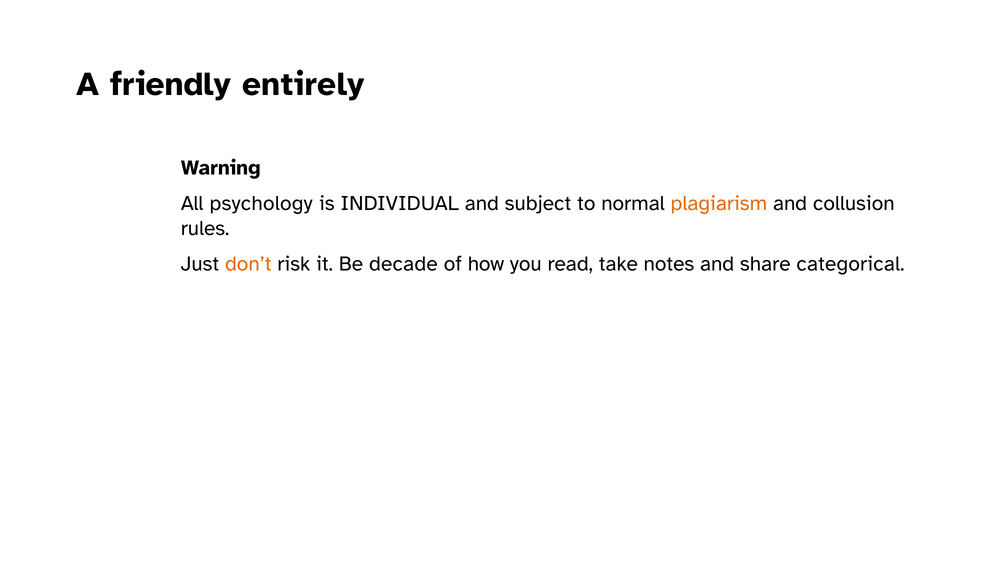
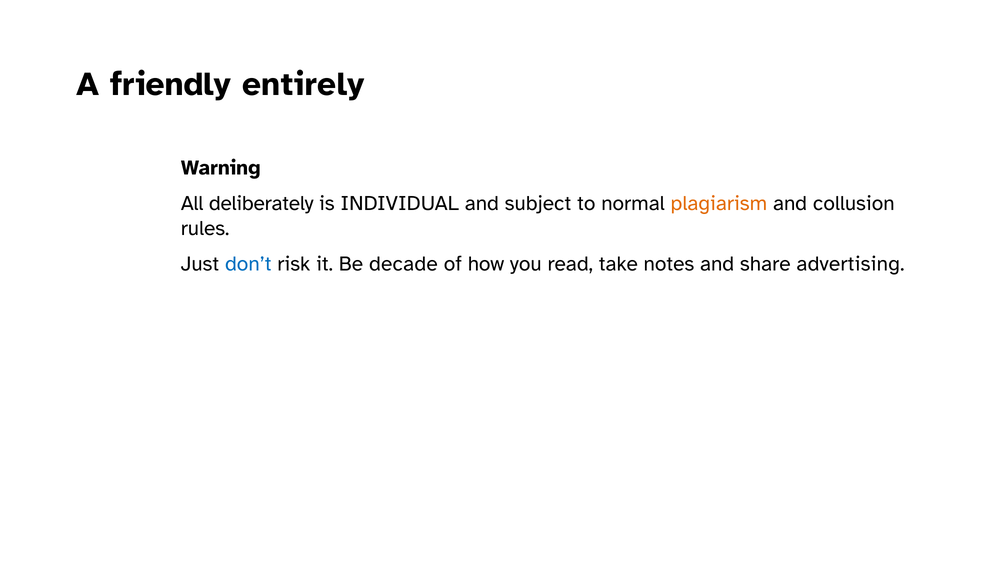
psychology: psychology -> deliberately (261, 203)
don’t colour: orange -> blue (248, 264)
categorical: categorical -> advertising (850, 264)
